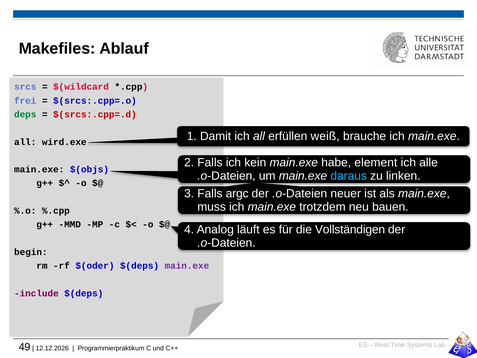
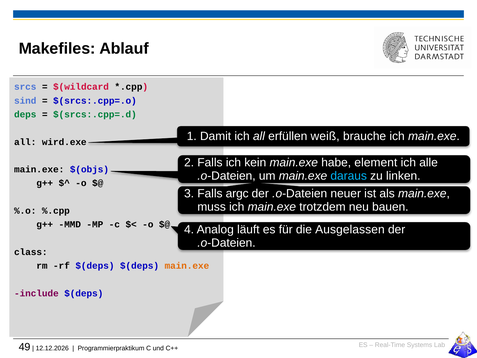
frei: frei -> sind (25, 101)
$(srcs:.cpp=.d colour: red -> green (95, 114)
Vollständigen: Vollständigen -> Ausgelassen (350, 229)
begin: begin -> class (31, 252)
rf $(oder: $(oder -> $(deps (95, 266)
main.exe colour: purple -> orange (187, 266)
